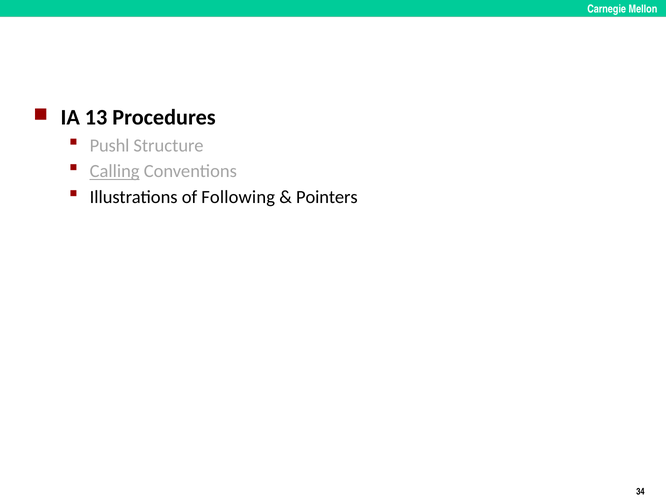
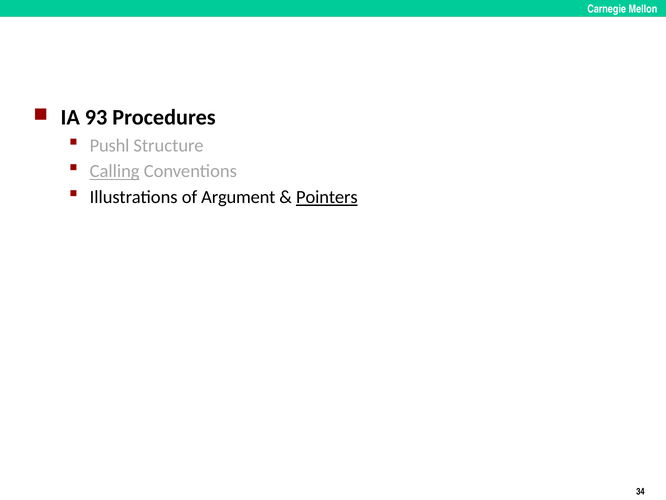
13: 13 -> 93 (96, 117)
Following: Following -> Argument (238, 197)
Pointers underline: none -> present (327, 197)
